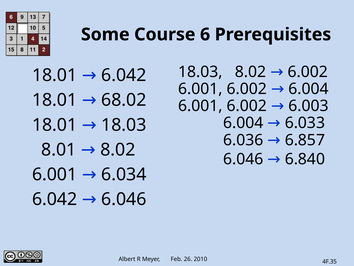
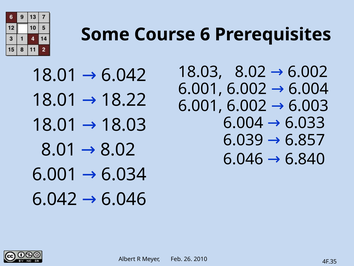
68.02: 68.02 -> 18.22 (124, 100)
6.036: 6.036 -> 6.039 (243, 140)
